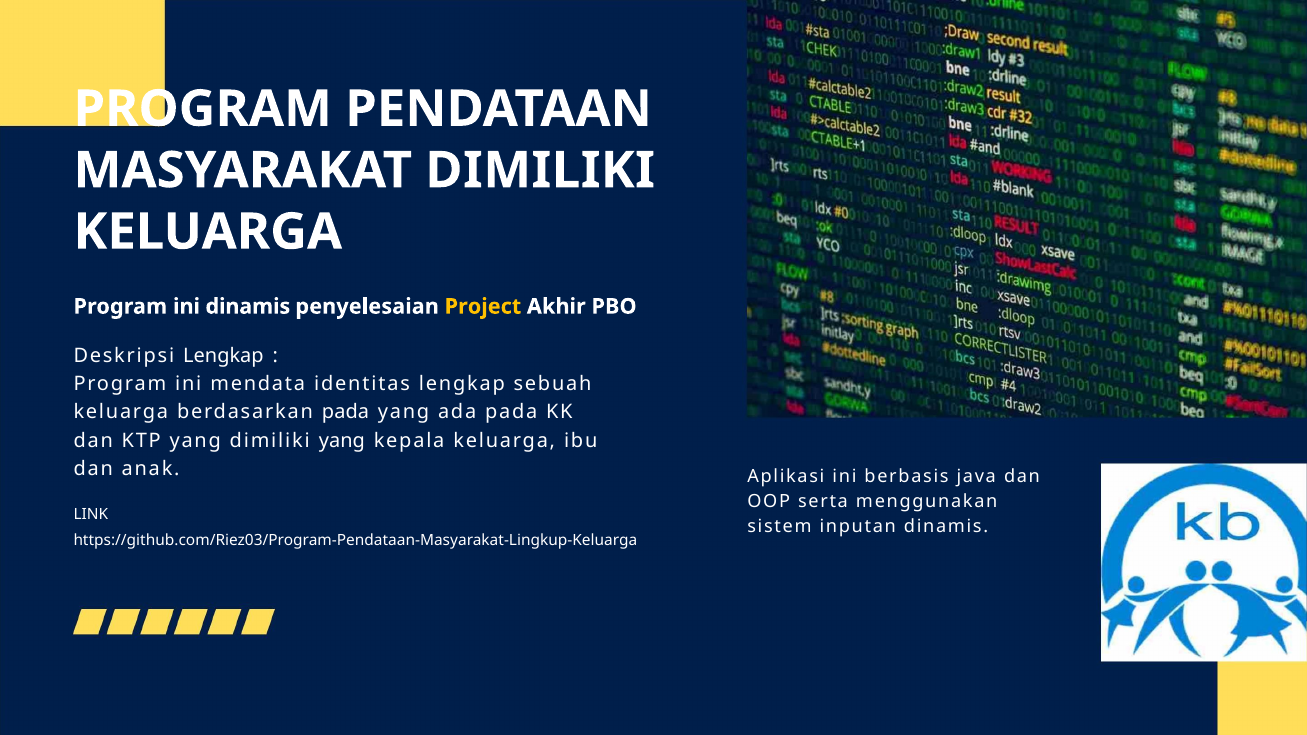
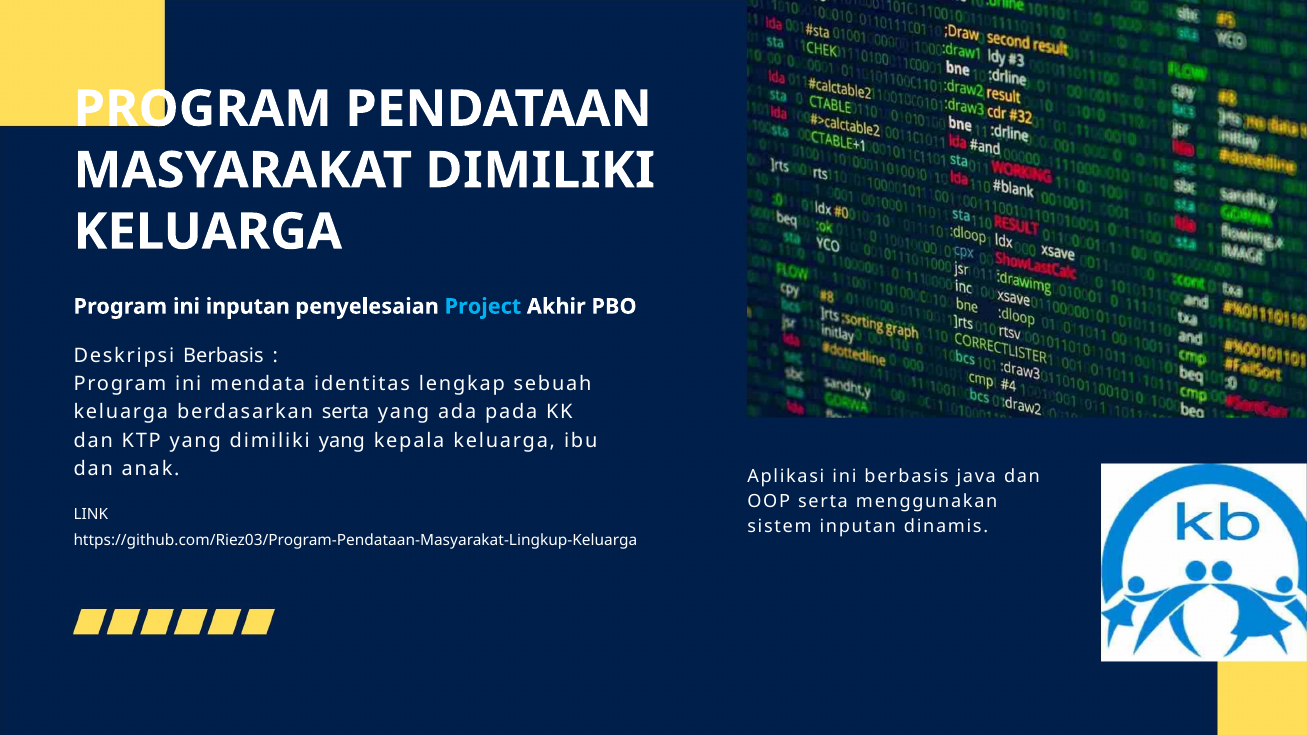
ini dinamis: dinamis -> inputan (248, 307)
Project colour: yellow -> light blue (483, 307)
Deskripsi Lengkap: Lengkap -> Berbasis (223, 356)
berdasarkan pada: pada -> serta (346, 412)
